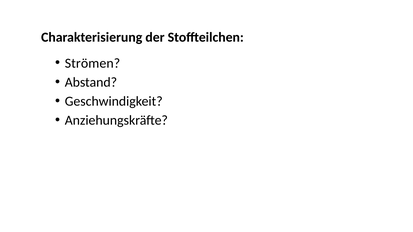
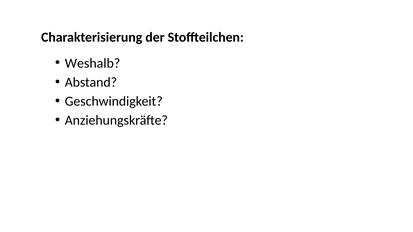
Strömen: Strömen -> Weshalb (93, 63)
